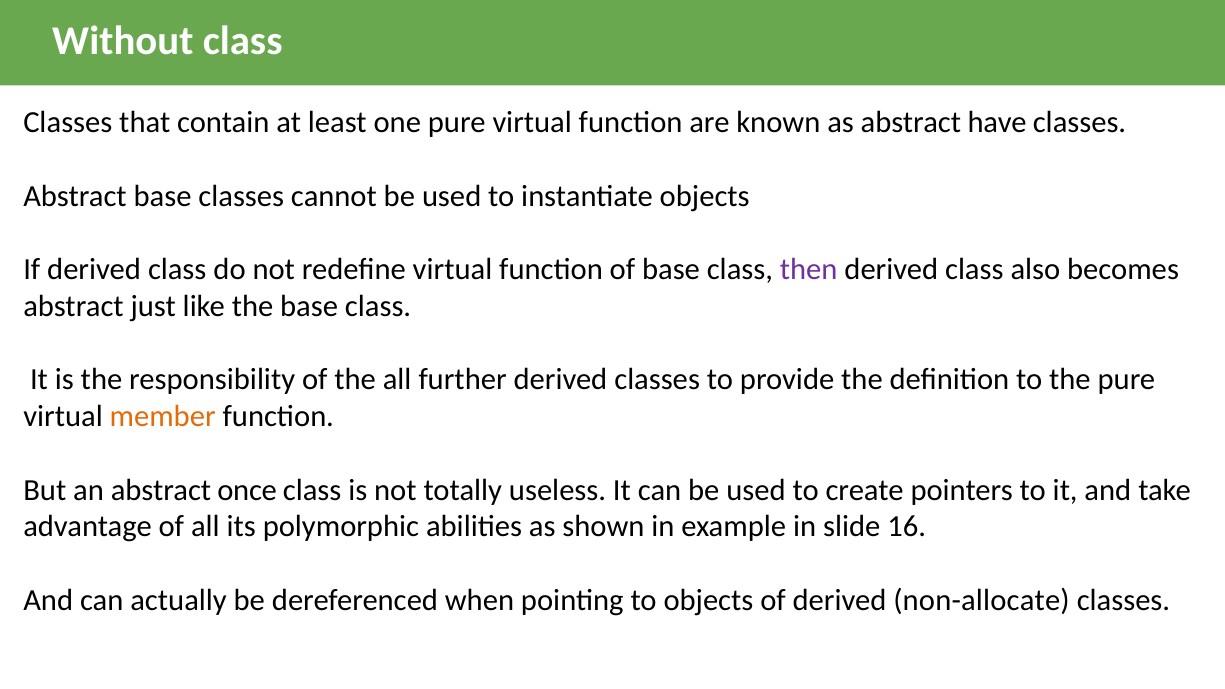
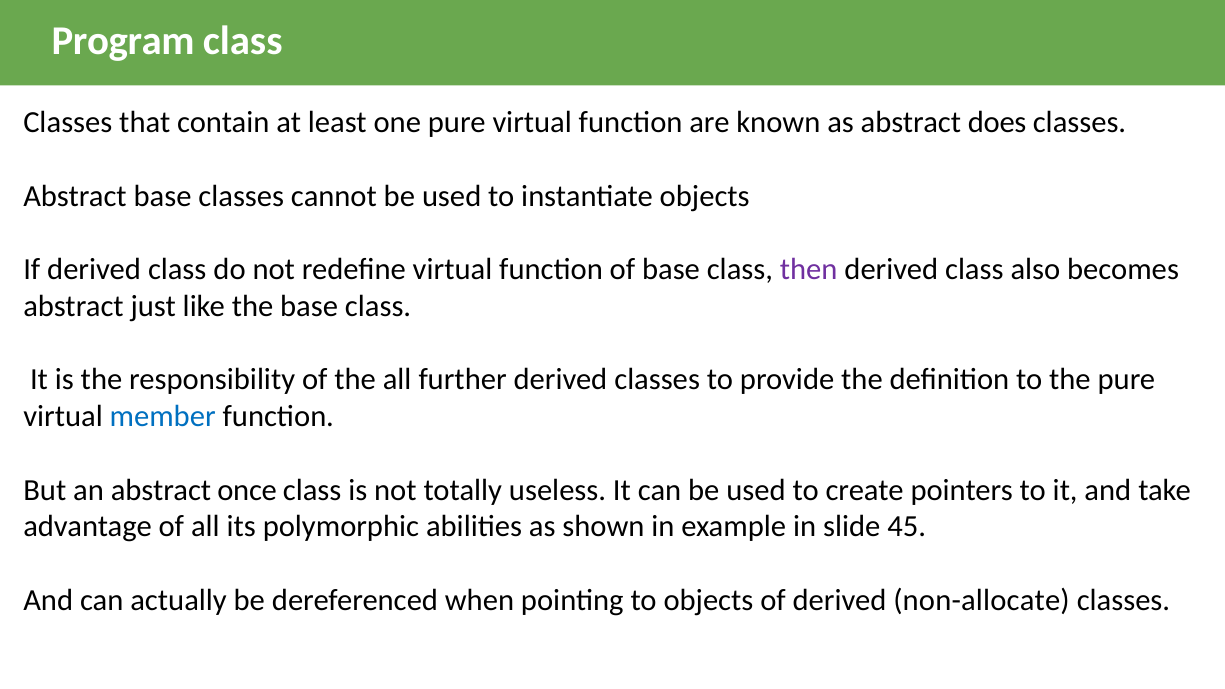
Without: Without -> Program (123, 41)
have: have -> does (997, 123)
member colour: orange -> blue (163, 417)
16: 16 -> 45 (907, 527)
